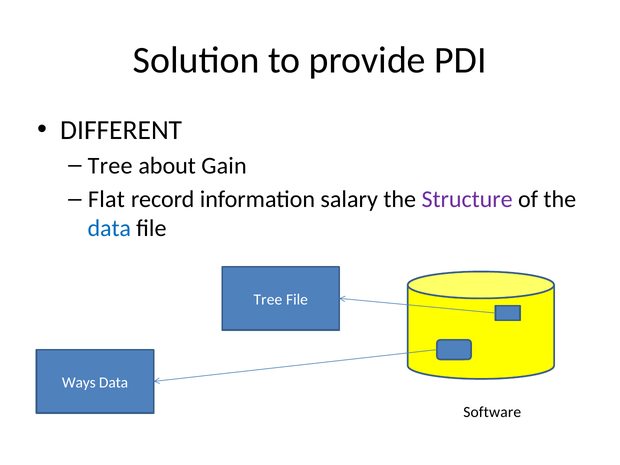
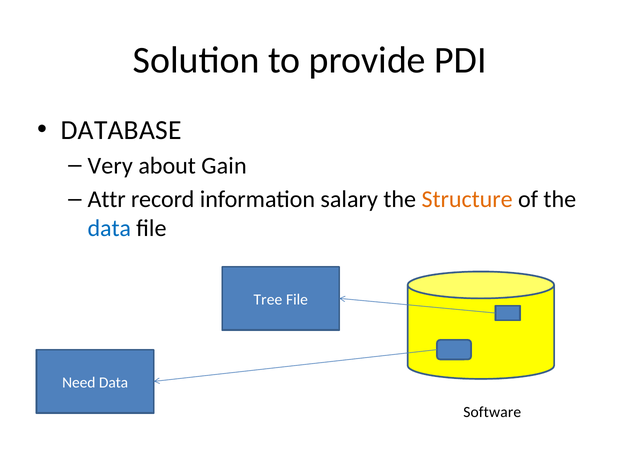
DIFFERENT: DIFFERENT -> DATABASE (121, 130)
Tree: Tree -> Very (110, 166)
Flat: Flat -> Attr (107, 199)
Structure colour: purple -> orange (467, 199)
Ways: Ways -> Need (79, 382)
